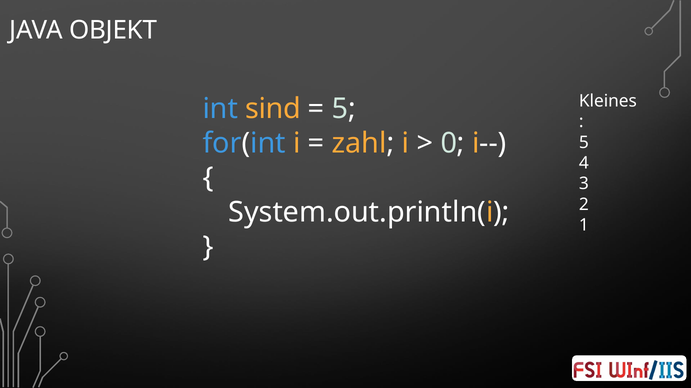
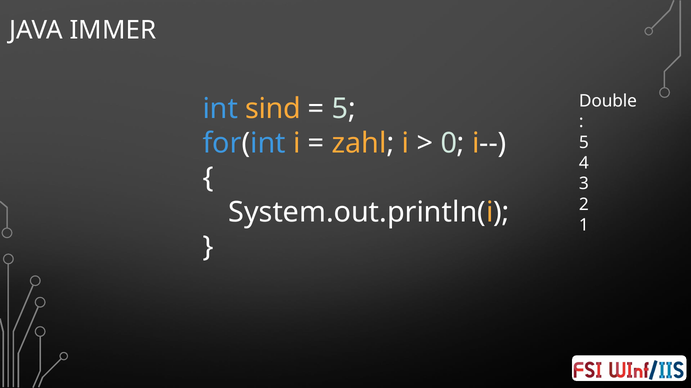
OBJEKT: OBJEKT -> IMMER (113, 30)
Kleines: Kleines -> Double (608, 101)
